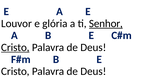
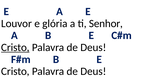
Senhor underline: present -> none (106, 23)
